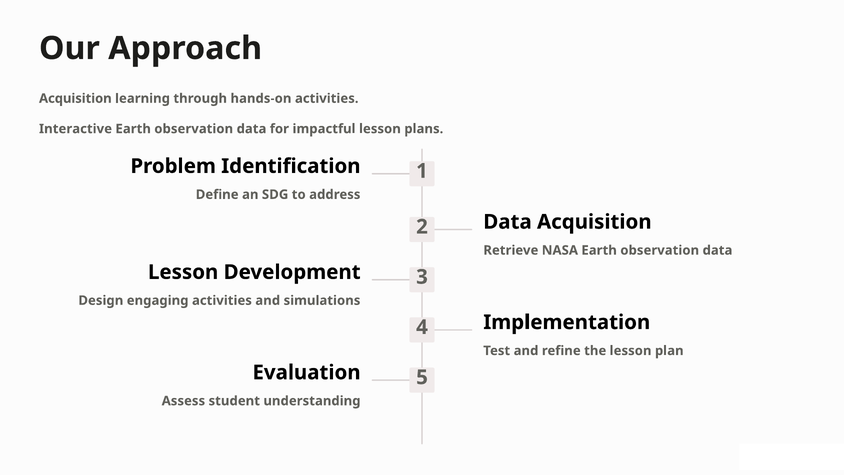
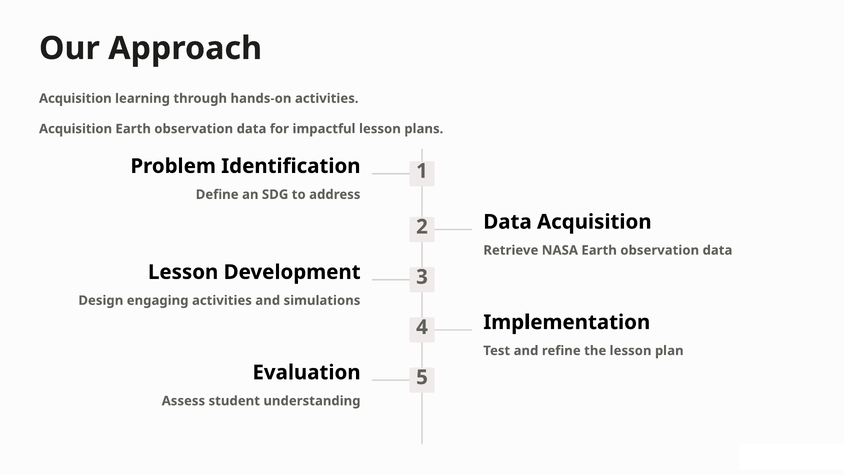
Interactive: Interactive -> Acquisition (76, 129)
